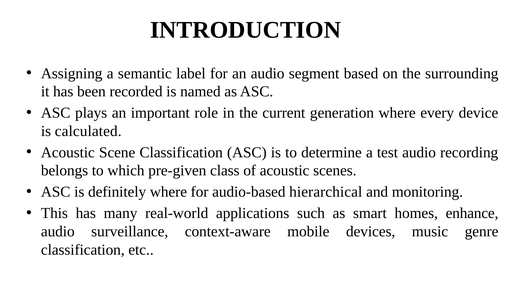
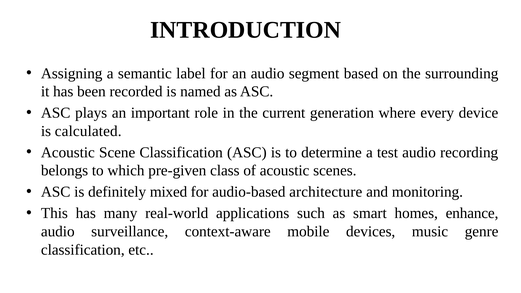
definitely where: where -> mixed (169, 192)
hierarchical: hierarchical -> architecture (326, 192)
